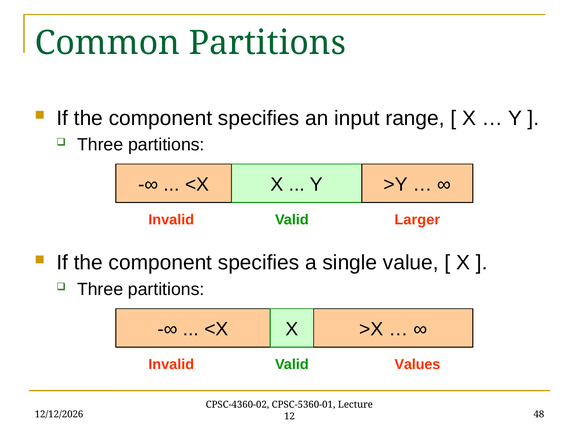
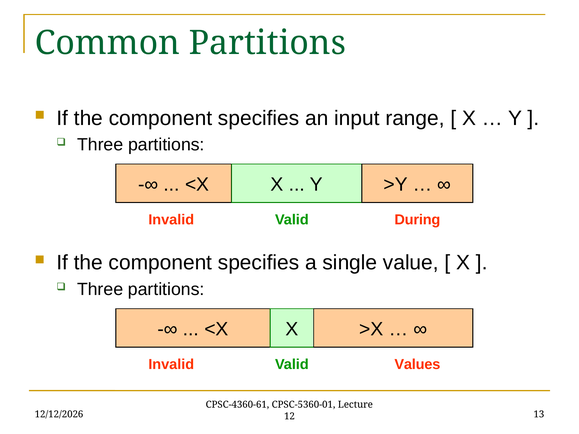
Larger: Larger -> During (417, 220)
CPSC-4360-02: CPSC-4360-02 -> CPSC-4360-61 (237, 405)
48: 48 -> 13 (539, 415)
